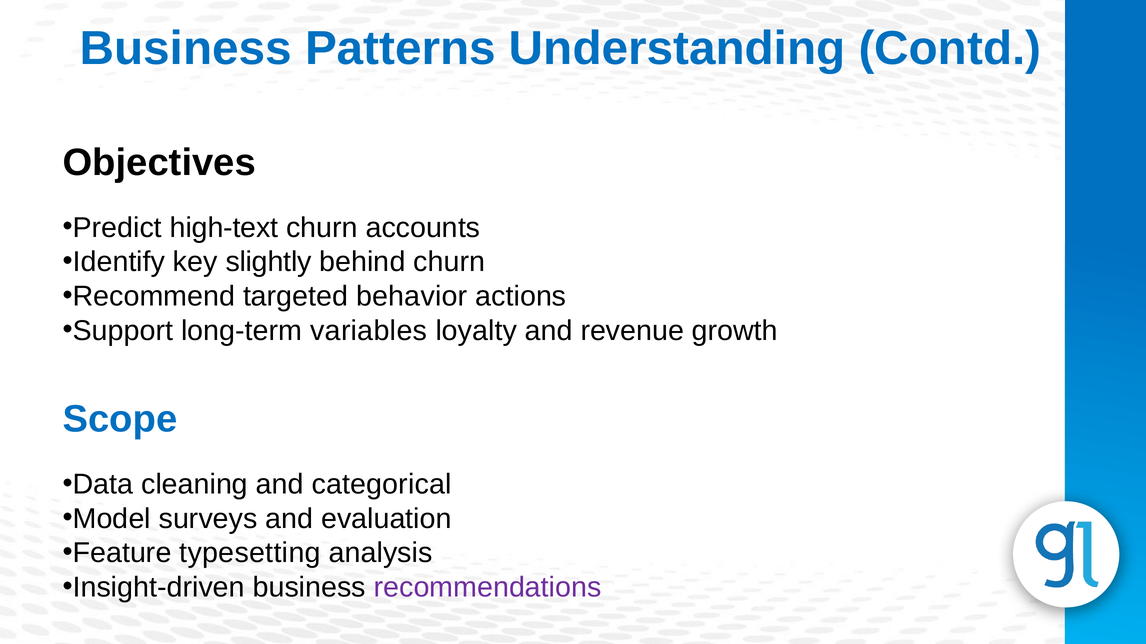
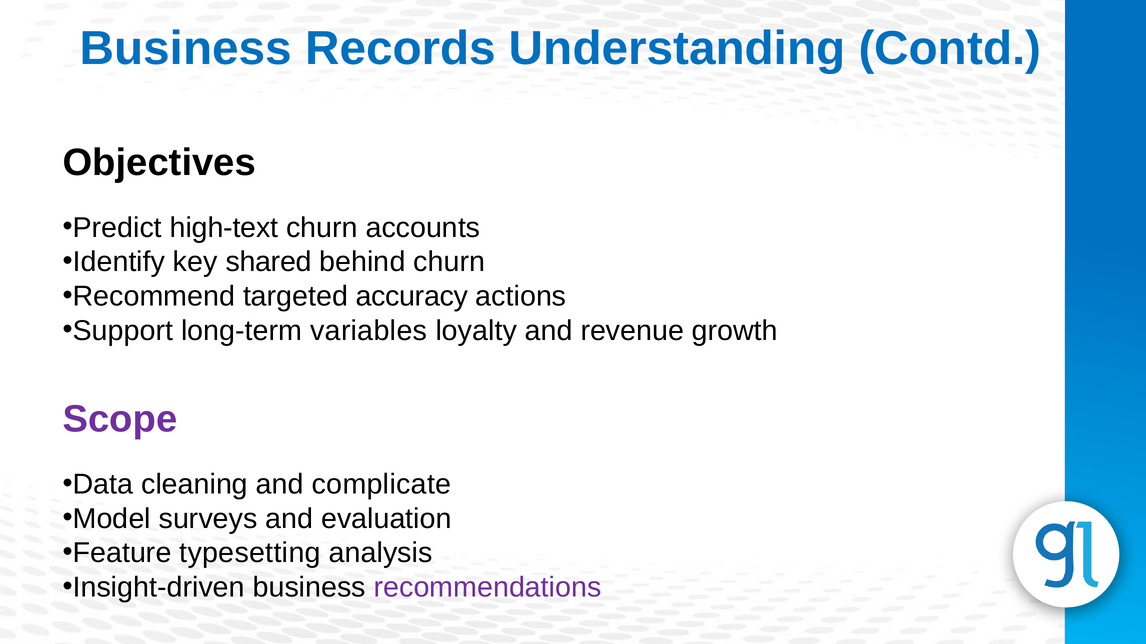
Patterns: Patterns -> Records (400, 48)
slightly: slightly -> shared (269, 262)
behavior: behavior -> accuracy (412, 297)
Scope colour: blue -> purple (120, 419)
categorical: categorical -> complicate (382, 485)
